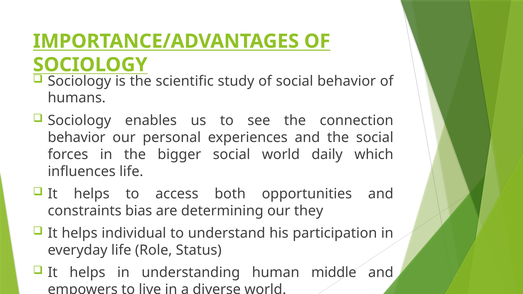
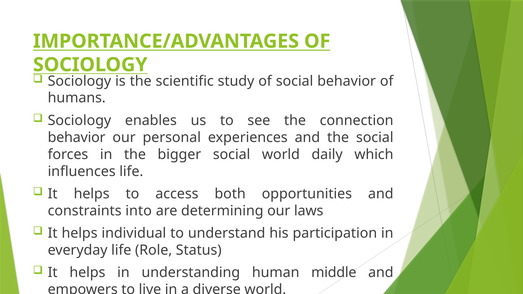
bias: bias -> into (139, 211)
they: they -> laws (309, 211)
